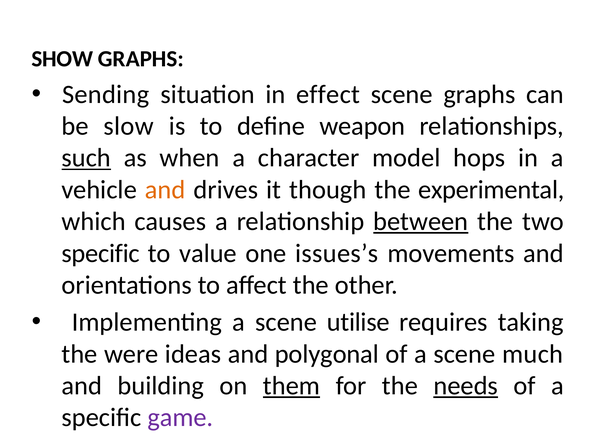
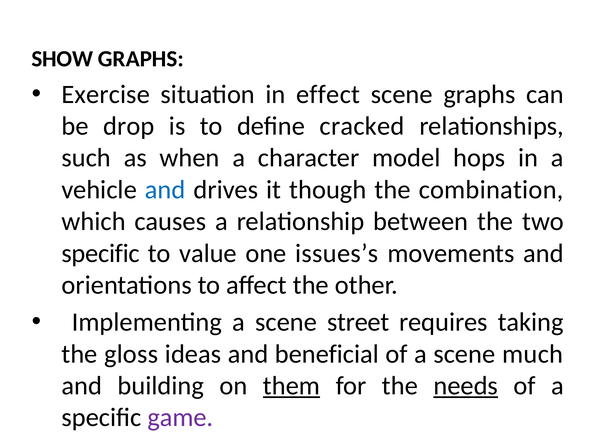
Sending: Sending -> Exercise (106, 94)
slow: slow -> drop (129, 126)
weapon: weapon -> cracked (362, 126)
such underline: present -> none (86, 158)
and colour: orange -> blue (165, 190)
experimental: experimental -> combination (491, 190)
between underline: present -> none (421, 221)
utilise: utilise -> street (358, 322)
were: were -> gloss (131, 354)
polygonal: polygonal -> beneficial (327, 354)
